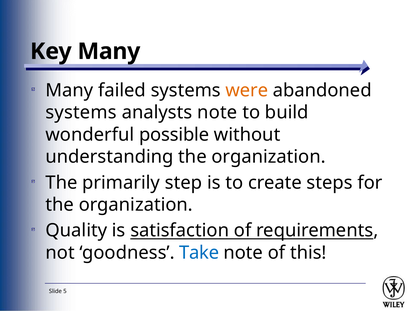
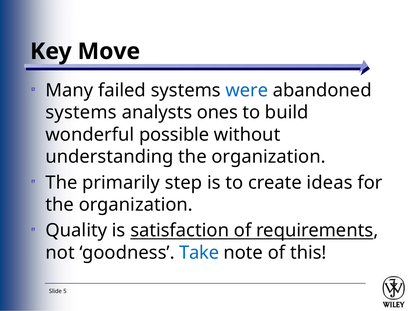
Key Many: Many -> Move (109, 51)
were colour: orange -> blue (247, 90)
analysts note: note -> ones (217, 112)
steps: steps -> ideas (330, 182)
